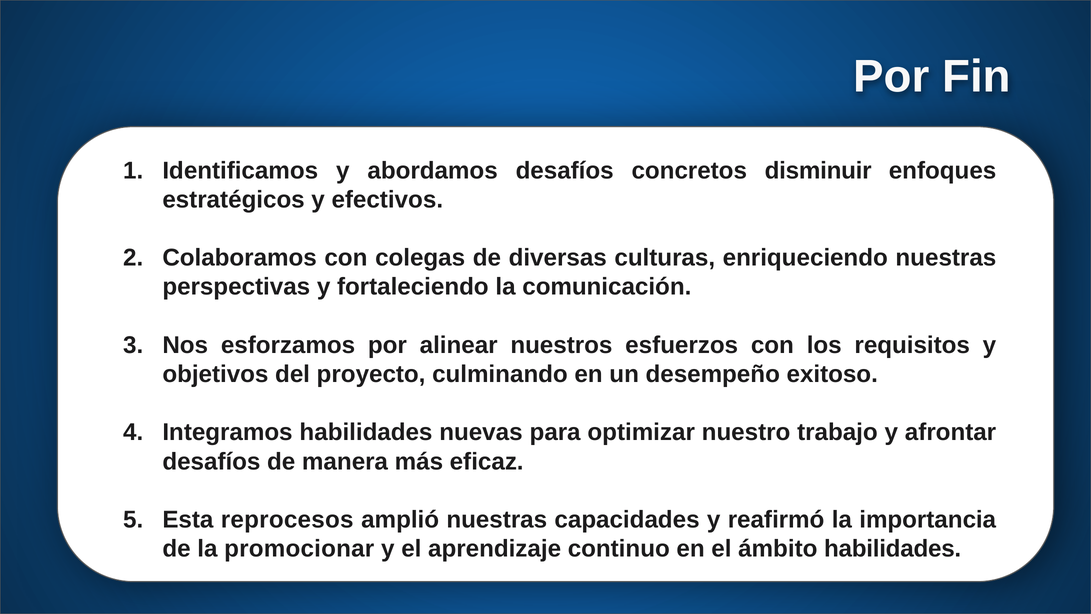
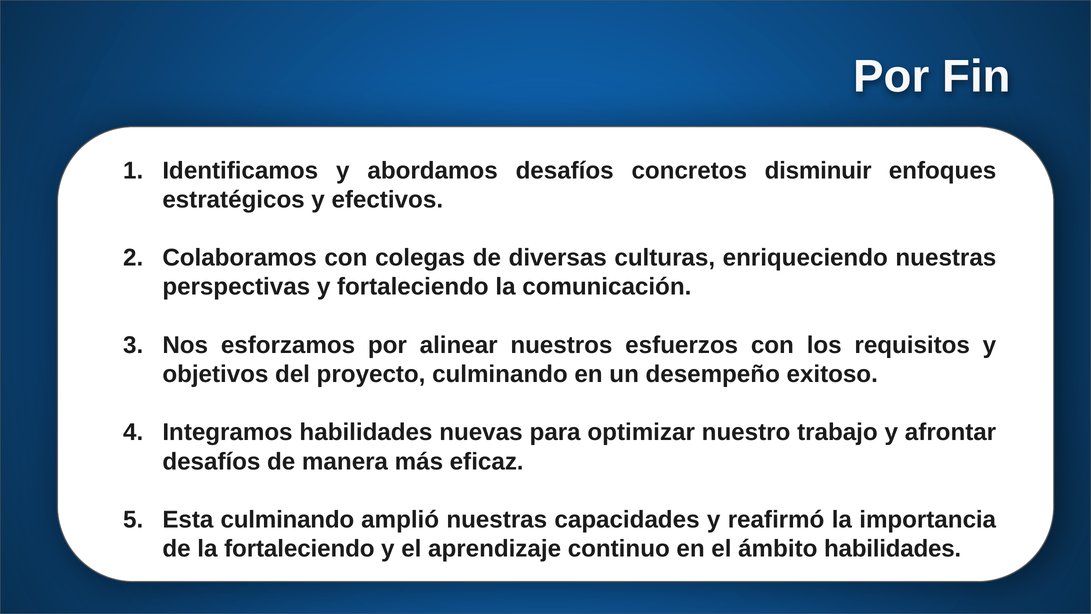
Esta reprocesos: reprocesos -> culminando (287, 519)
la promocionar: promocionar -> fortaleciendo (299, 549)
